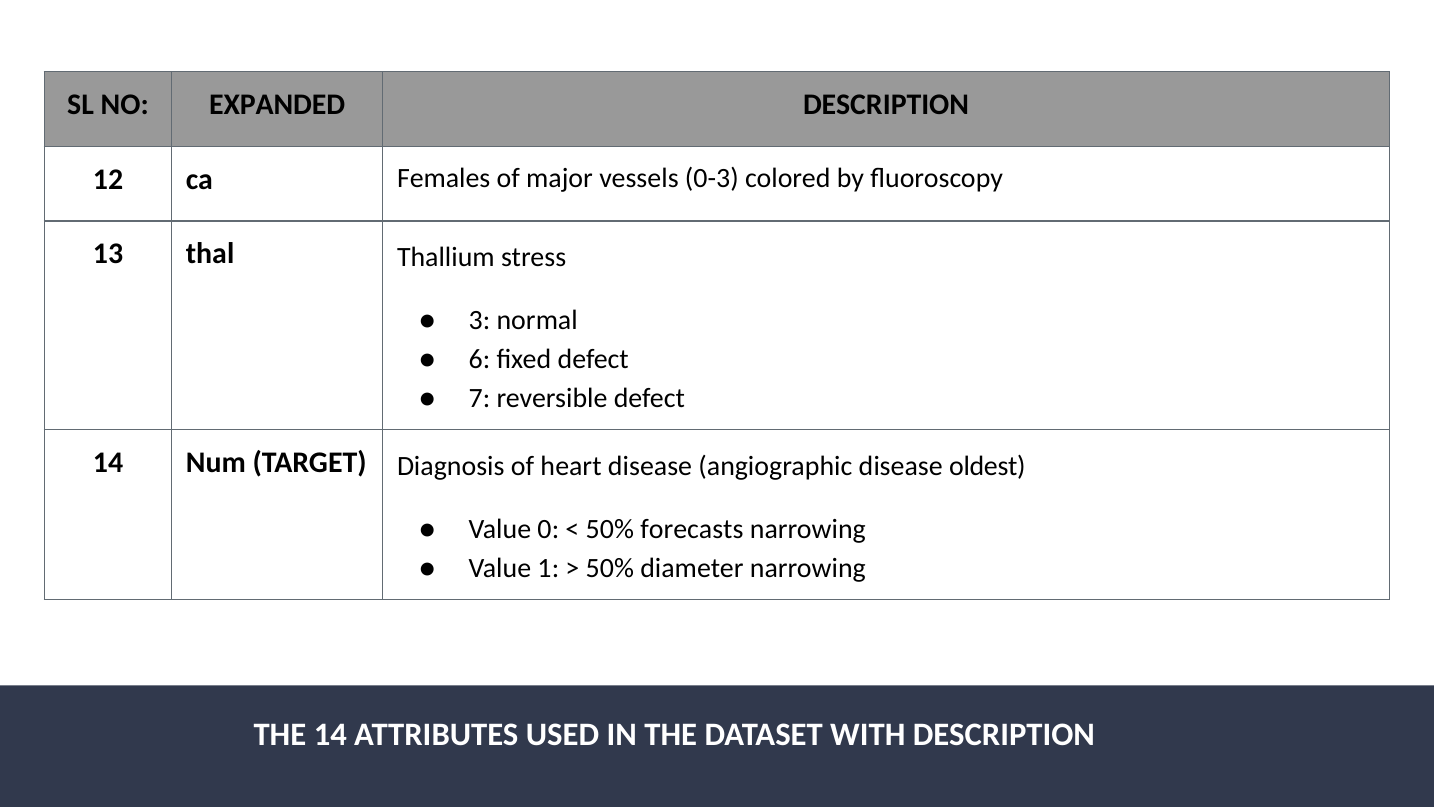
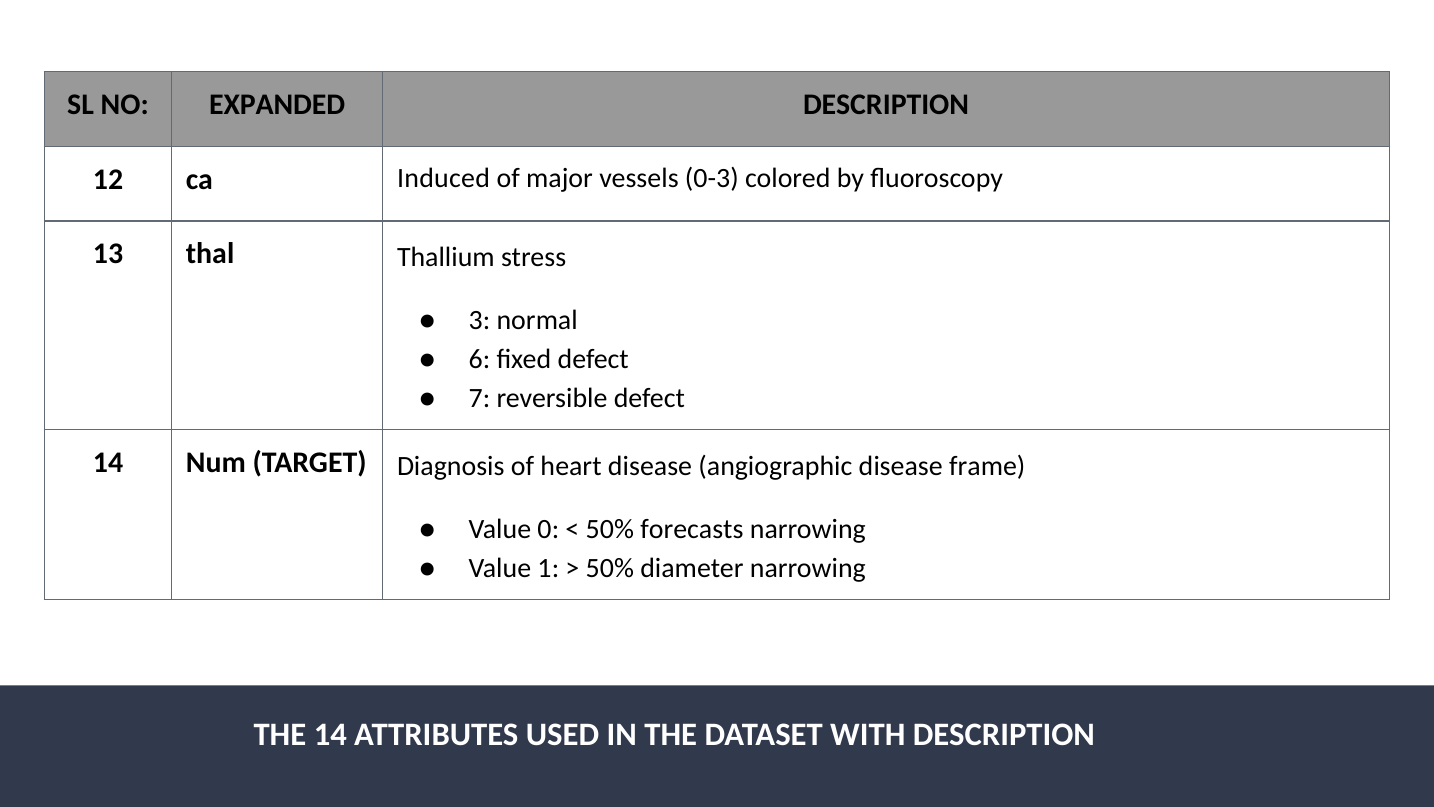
Females: Females -> Induced (444, 178)
oldest: oldest -> frame (987, 466)
